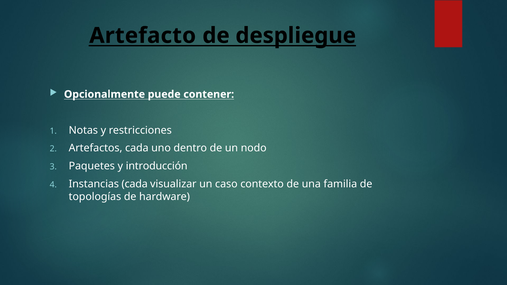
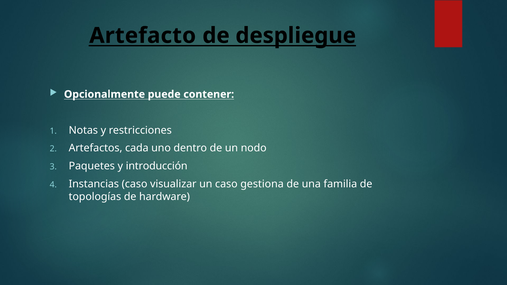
Instancias cada: cada -> caso (135, 184)
contexto: contexto -> gestiona (262, 184)
